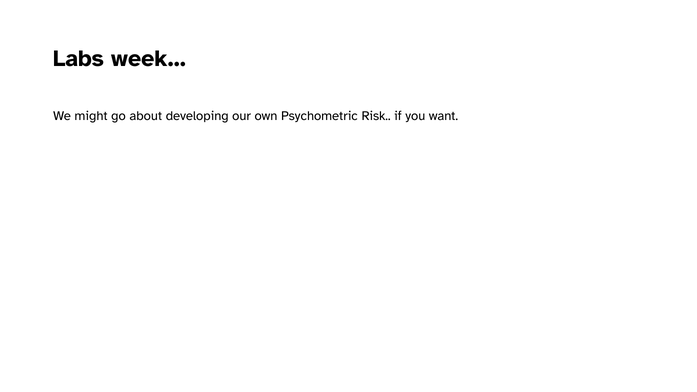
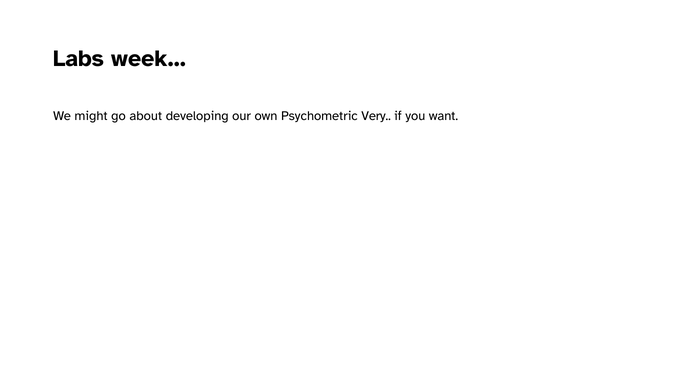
Risk: Risk -> Very (376, 116)
